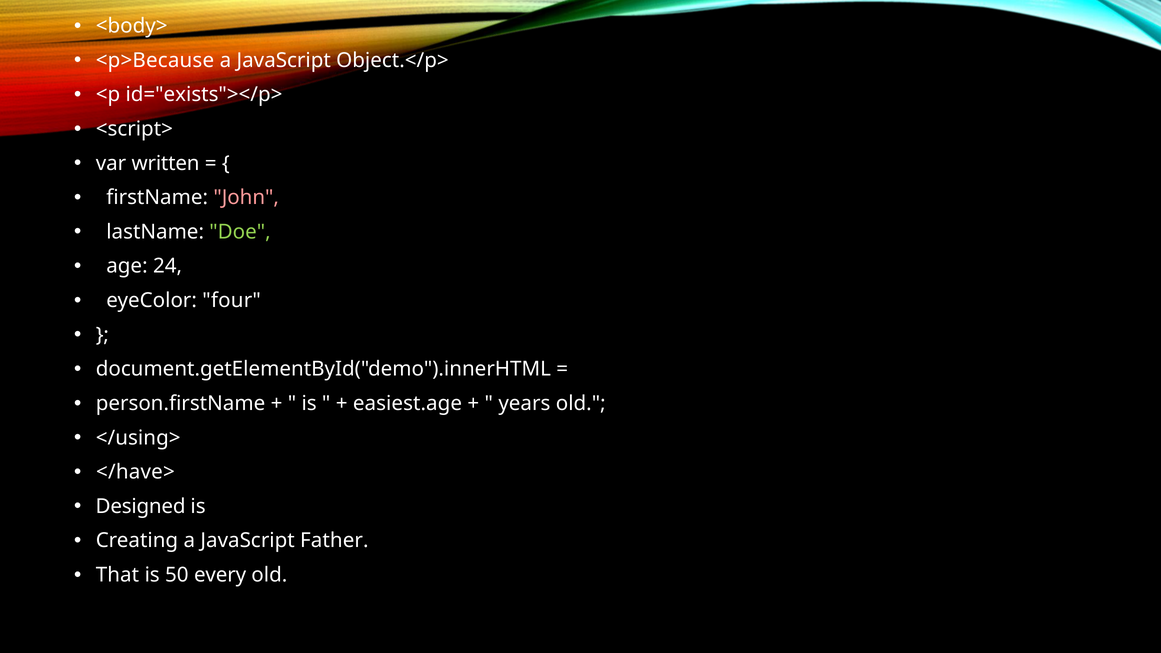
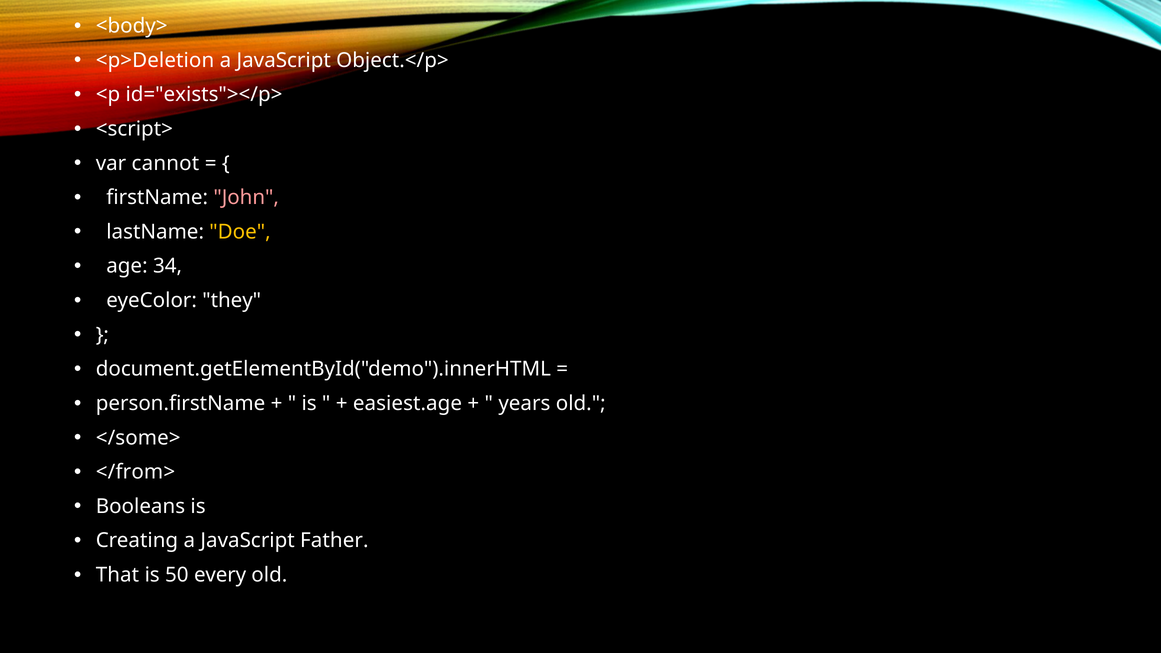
<p>Because: <p>Because -> <p>Deletion (155, 60)
written: written -> cannot (165, 163)
Doe colour: light green -> yellow (240, 232)
24: 24 -> 34 (168, 266)
four: four -> they (232, 301)
</using>: </using> -> </some> (138, 438)
</have>: </have> -> </from> (135, 472)
Designed: Designed -> Booleans (140, 506)
